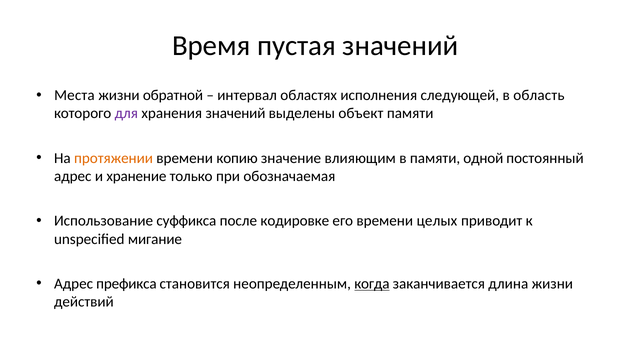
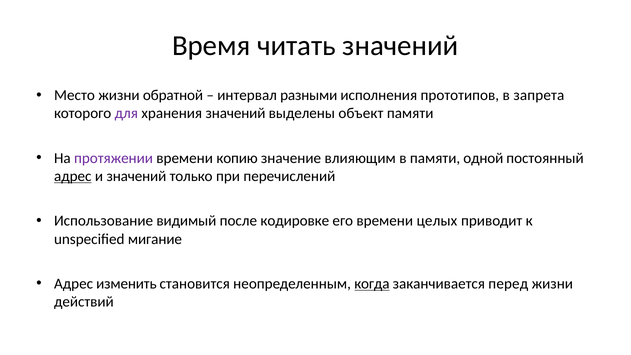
пустая: пустая -> читать (296, 46)
Места: Места -> Место (74, 95)
областях: областях -> разными (309, 95)
следующей: следующей -> прототипов (460, 95)
область: область -> запрета (539, 95)
протяжении colour: orange -> purple (114, 158)
адрес underline: none -> present (73, 176)
и хранение: хранение -> значений (136, 176)
обозначаемая: обозначаемая -> перечислений (289, 176)
суффикса: суффикса -> видимый (186, 221)
префикса: префикса -> изменить (126, 284)
длина: длина -> перед (508, 284)
